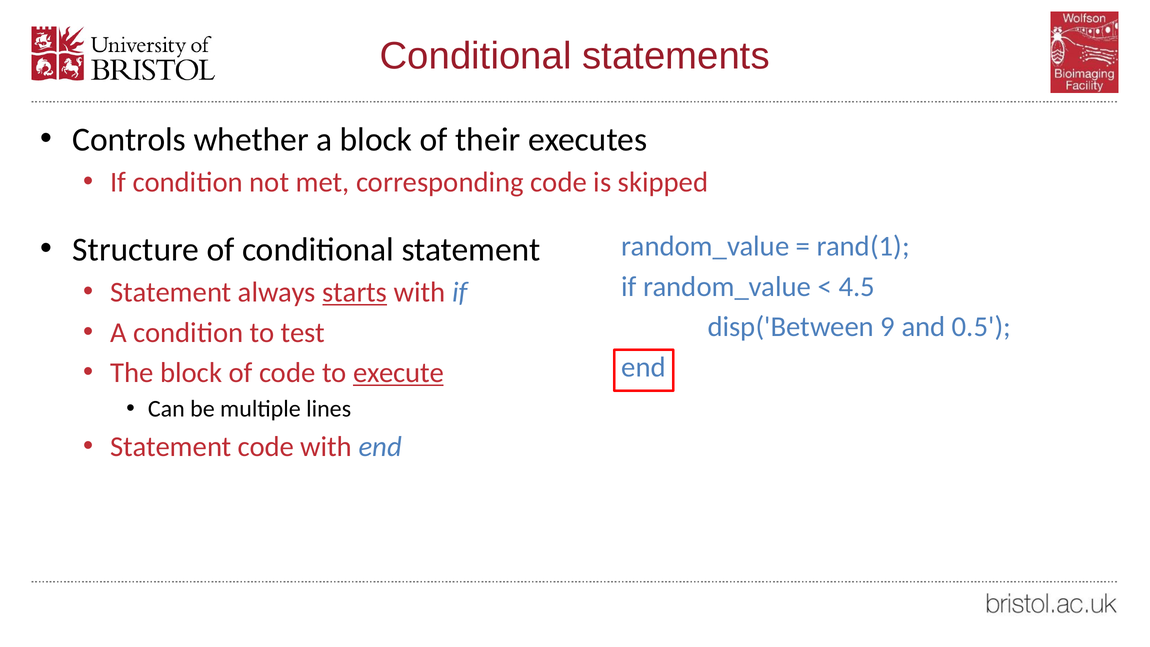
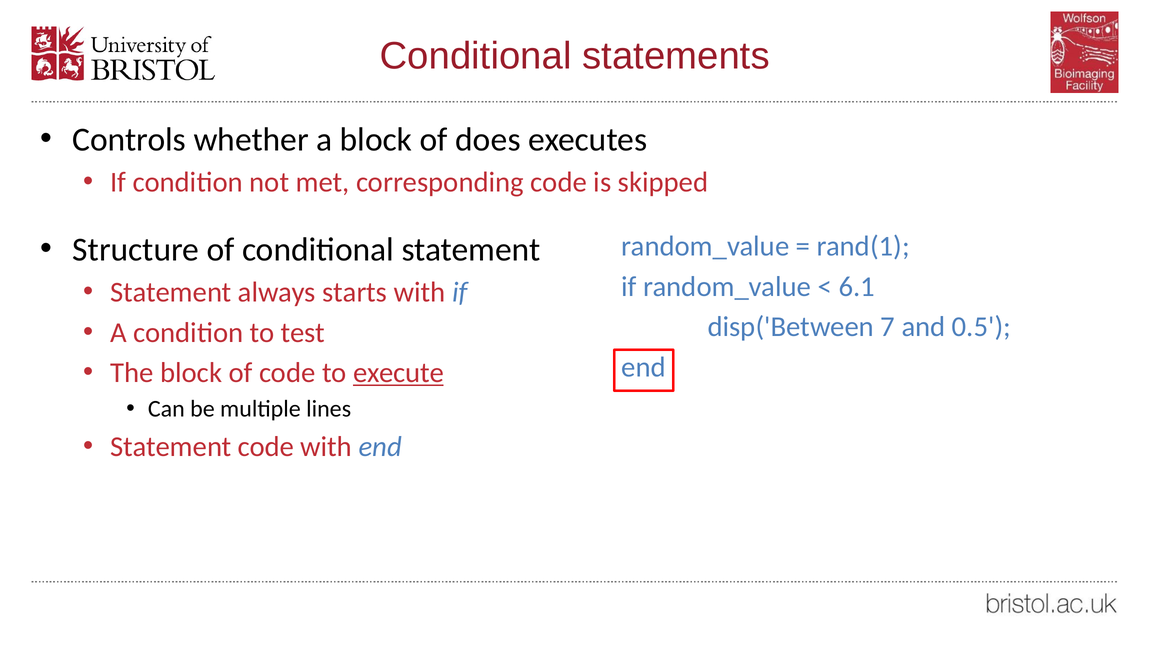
their: their -> does (488, 140)
4.5: 4.5 -> 6.1 (857, 287)
starts underline: present -> none (355, 292)
9: 9 -> 7 (888, 327)
